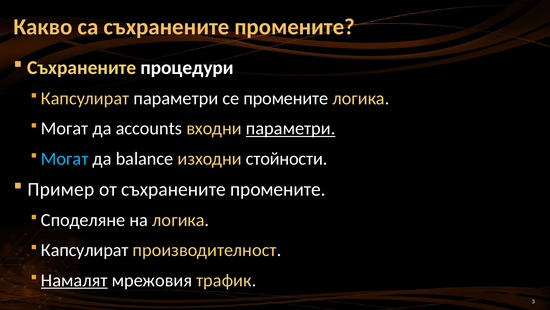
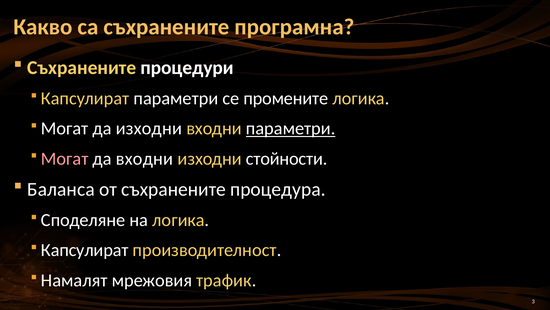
са съхранените промените: промените -> програмна (295, 27)
да accounts: accounts -> изходни (149, 128)
Могат colour: light blue -> pink (65, 158)
да balance: balance -> входни (144, 158)
Пример: Пример -> Баланса (61, 189)
от съхранените промените: промените -> процедура (278, 189)
Намалят underline: present -> none (74, 280)
